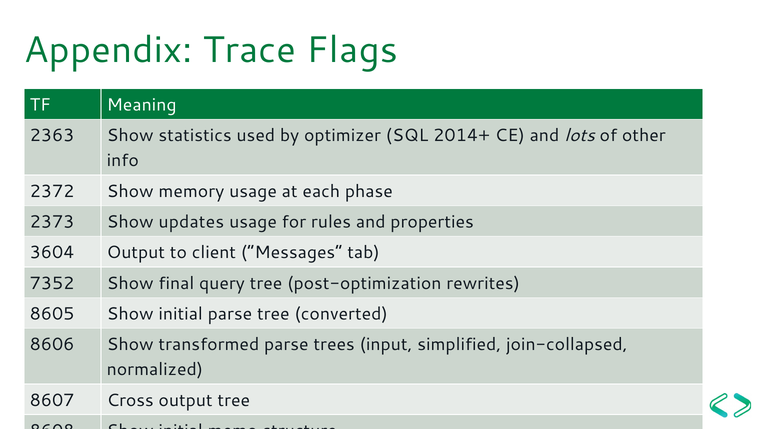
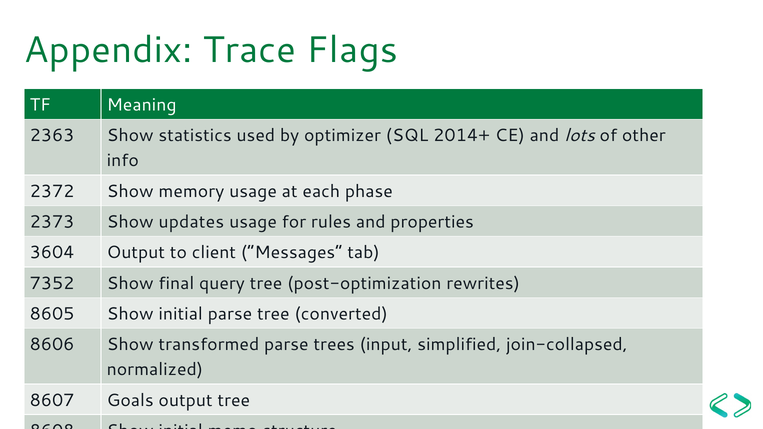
Cross: Cross -> Goals (130, 400)
